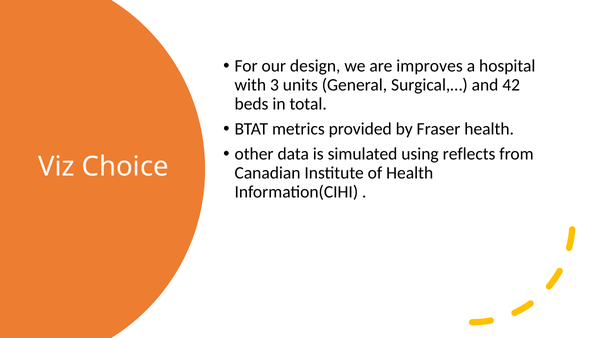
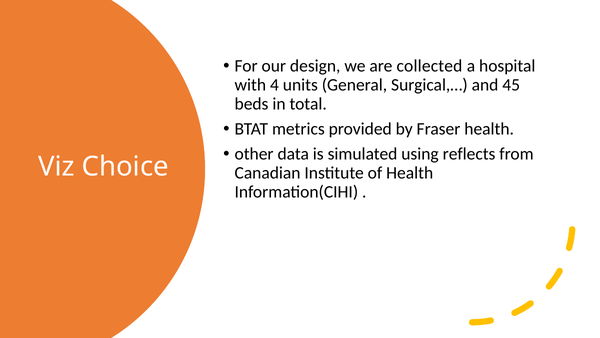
improves: improves -> collected (429, 66)
3: 3 -> 4 (274, 85)
42: 42 -> 45 (511, 85)
